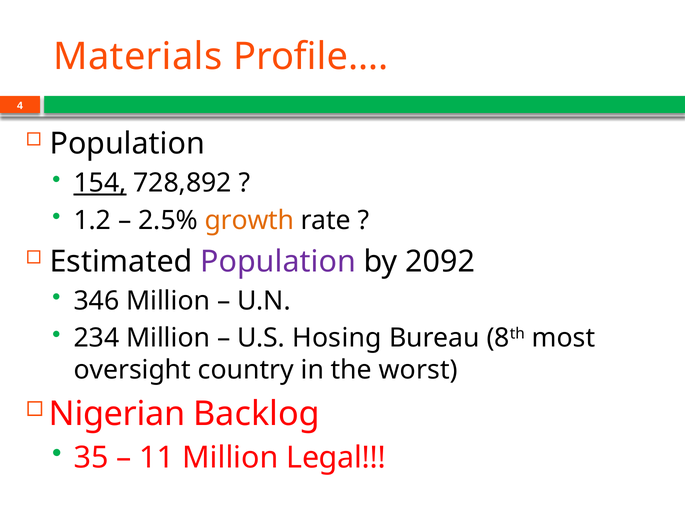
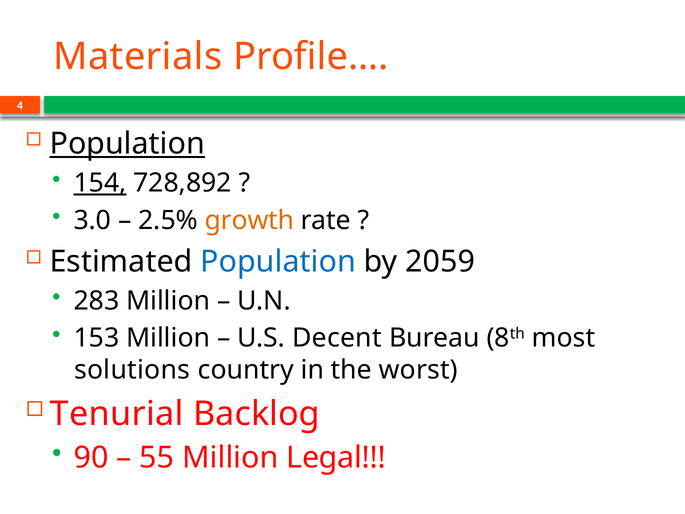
Population underline: none -> present (127, 144)
1.2: 1.2 -> 3.0 (92, 220)
Population colour: purple -> blue (278, 261)
2092: 2092 -> 2059 (440, 261)
346: 346 -> 283 (96, 301)
234: 234 -> 153 (96, 338)
Hosing: Hosing -> Decent (337, 338)
oversight: oversight -> solutions (132, 370)
Nigerian: Nigerian -> Tenurial (117, 414)
35: 35 -> 90 (91, 457)
11: 11 -> 55 (157, 457)
